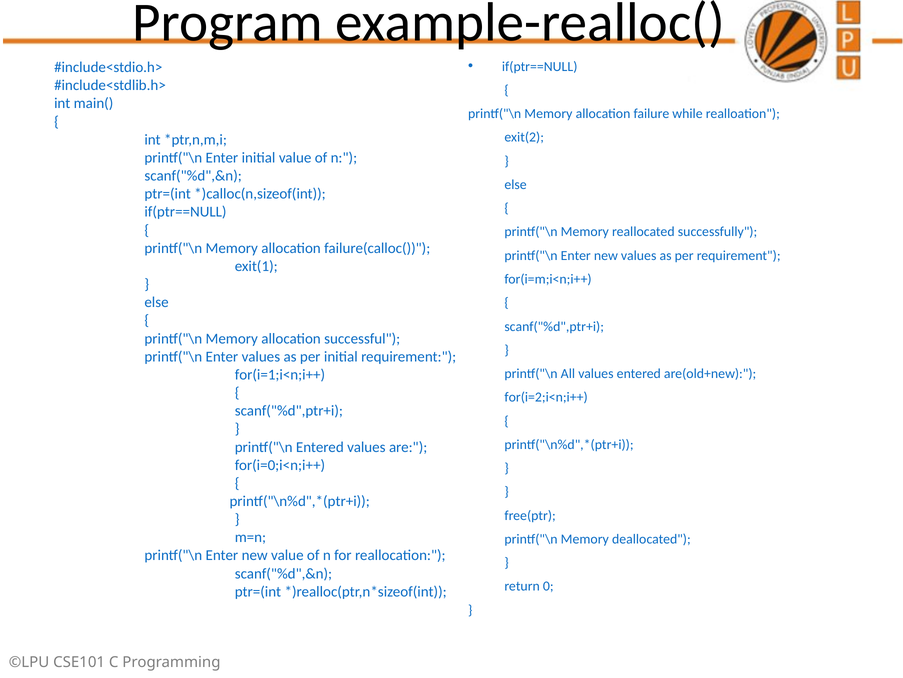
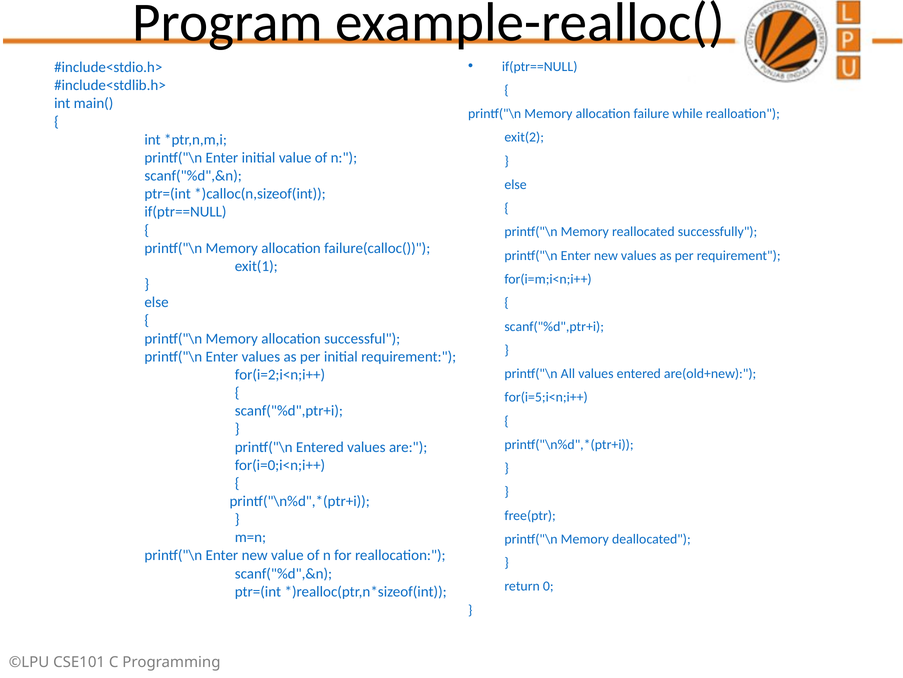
for(i=1;i<n;i++: for(i=1;i<n;i++ -> for(i=2;i<n;i++ (280, 374)
for(i=2;i<n;i++: for(i=2;i<n;i++ -> for(i=5;i<n;i++ (546, 397)
